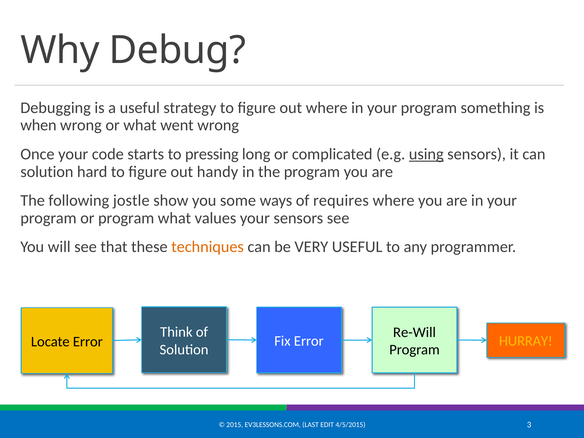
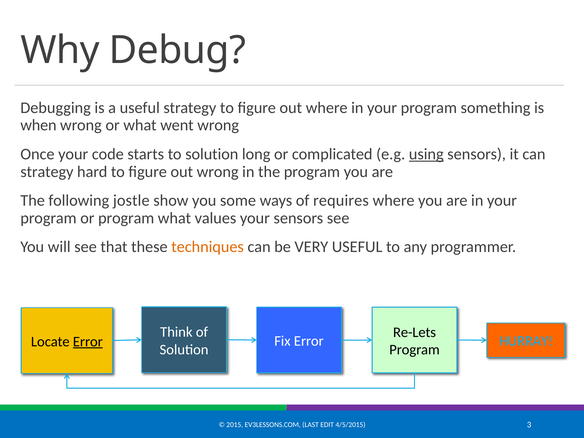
to pressing: pressing -> solution (212, 154)
solution: solution -> strategy (47, 172)
out handy: handy -> wrong (218, 172)
Re-Will: Re-Will -> Re-Lets (415, 332)
HURRAY colour: yellow -> light blue (526, 341)
Error underline: none -> present (88, 342)
